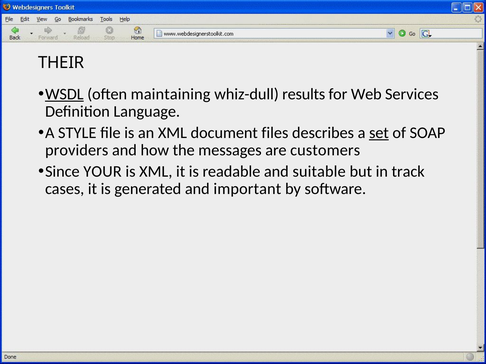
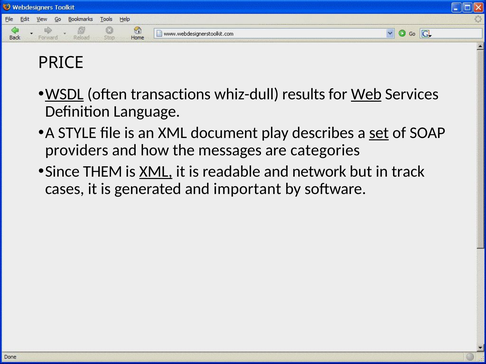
THEIR: THEIR -> PRICE (61, 63)
maintaining: maintaining -> transactions (171, 94)
Web underline: none -> present (366, 94)
files: files -> play (275, 133)
customers: customers -> categories (325, 150)
YOUR: YOUR -> THEM (103, 172)
XML underline: none -> present (156, 172)
suitable: suitable -> network (319, 172)
